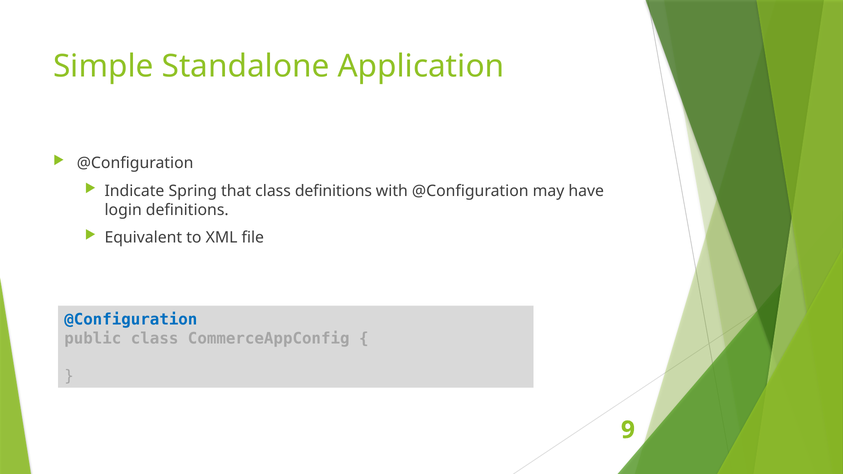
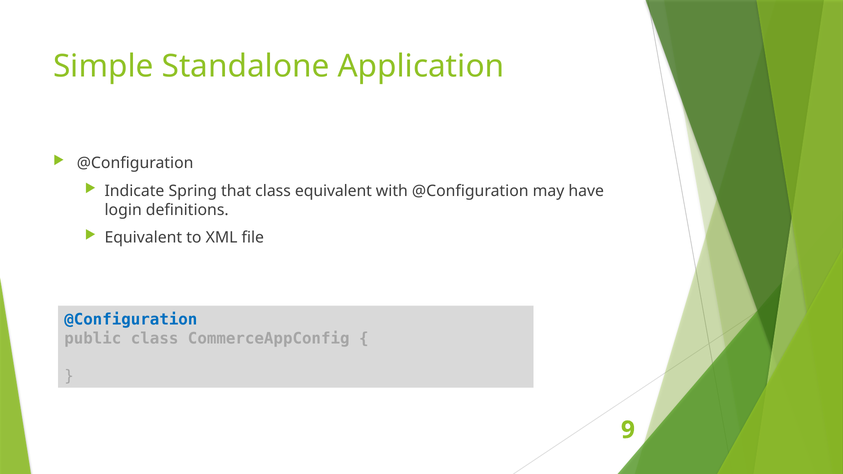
class definitions: definitions -> equivalent (333, 191)
